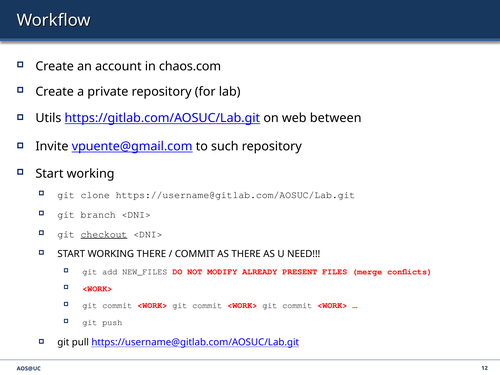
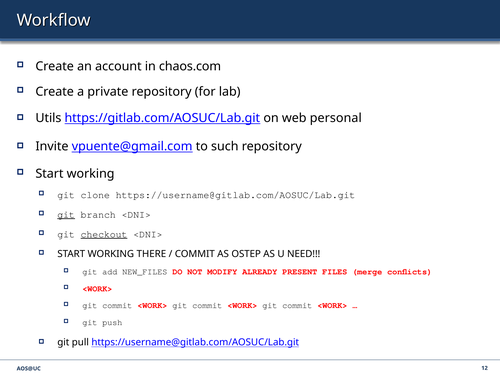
between: between -> personal (336, 118)
git underline: none -> present (66, 215)
AS THERE: THERE -> OSTEP (246, 254)
